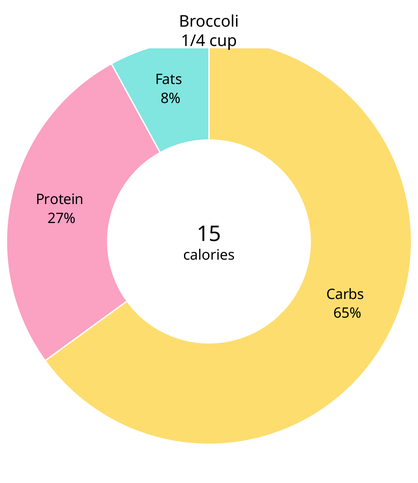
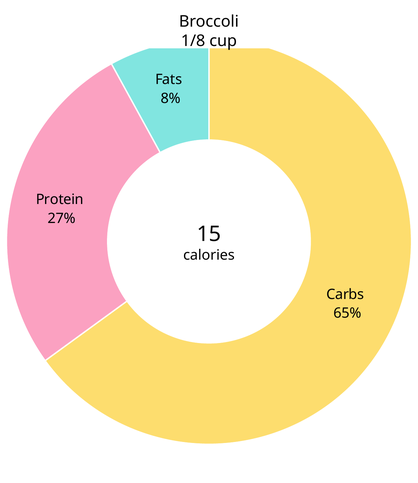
1/4: 1/4 -> 1/8 (193, 41)
